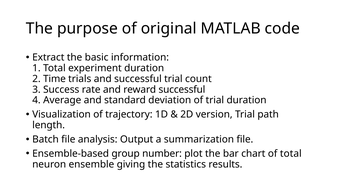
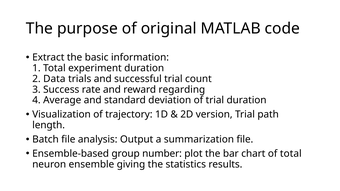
Time: Time -> Data (54, 79)
reward successful: successful -> regarding (182, 90)
